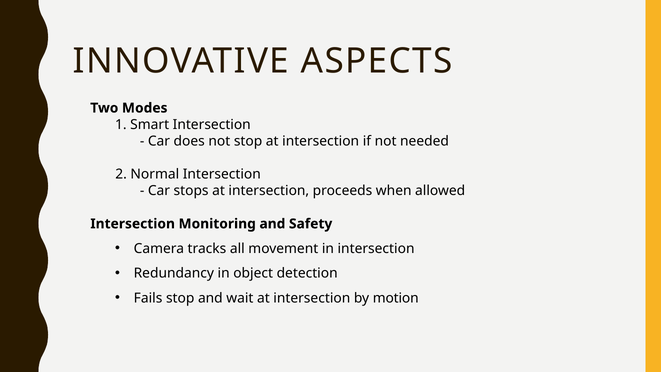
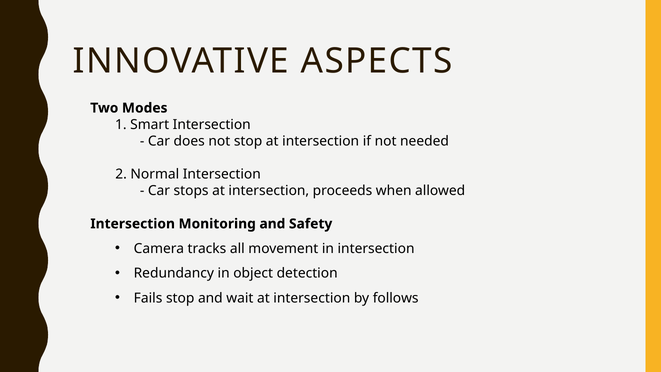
motion: motion -> follows (396, 298)
